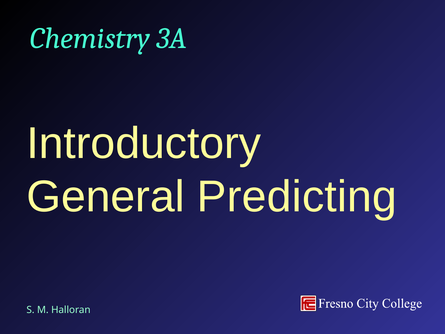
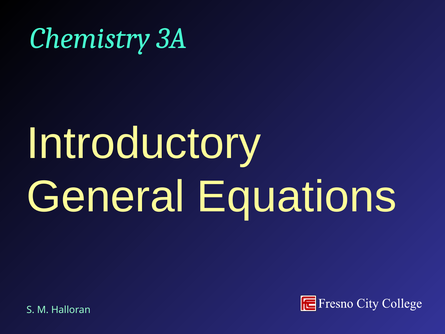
Predicting: Predicting -> Equations (297, 197)
